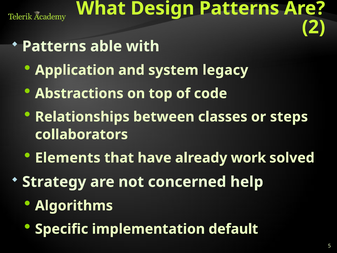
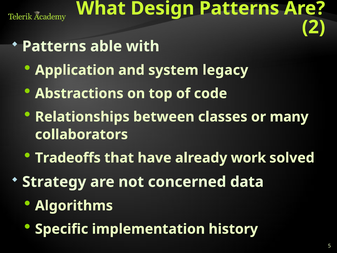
steps: steps -> many (289, 117)
Elements: Elements -> Tradeoffs (68, 158)
help: help -> data (247, 182)
default: default -> history (233, 229)
